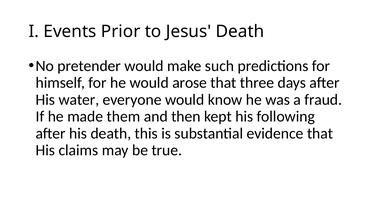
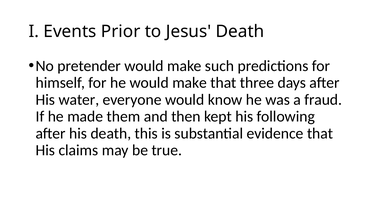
he would arose: arose -> make (190, 83)
